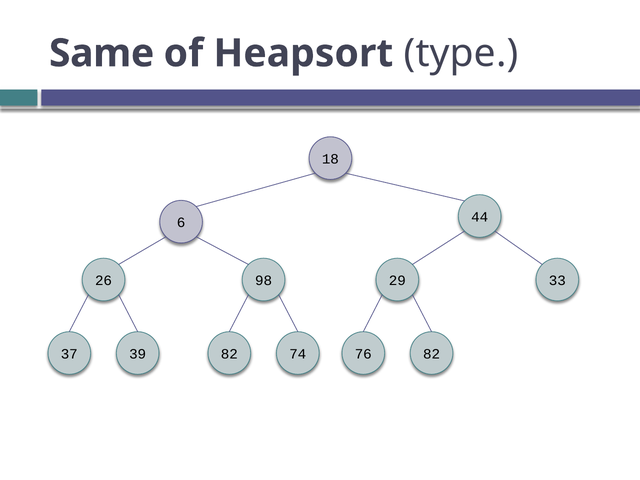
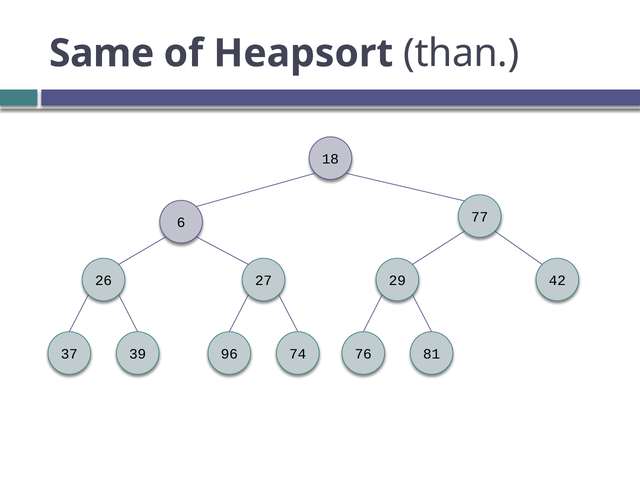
type: type -> than (461, 53)
44: 44 -> 77 (480, 217)
98: 98 -> 27 (264, 281)
33: 33 -> 42 (557, 281)
39 82: 82 -> 96 (229, 354)
76 82: 82 -> 81 (432, 354)
